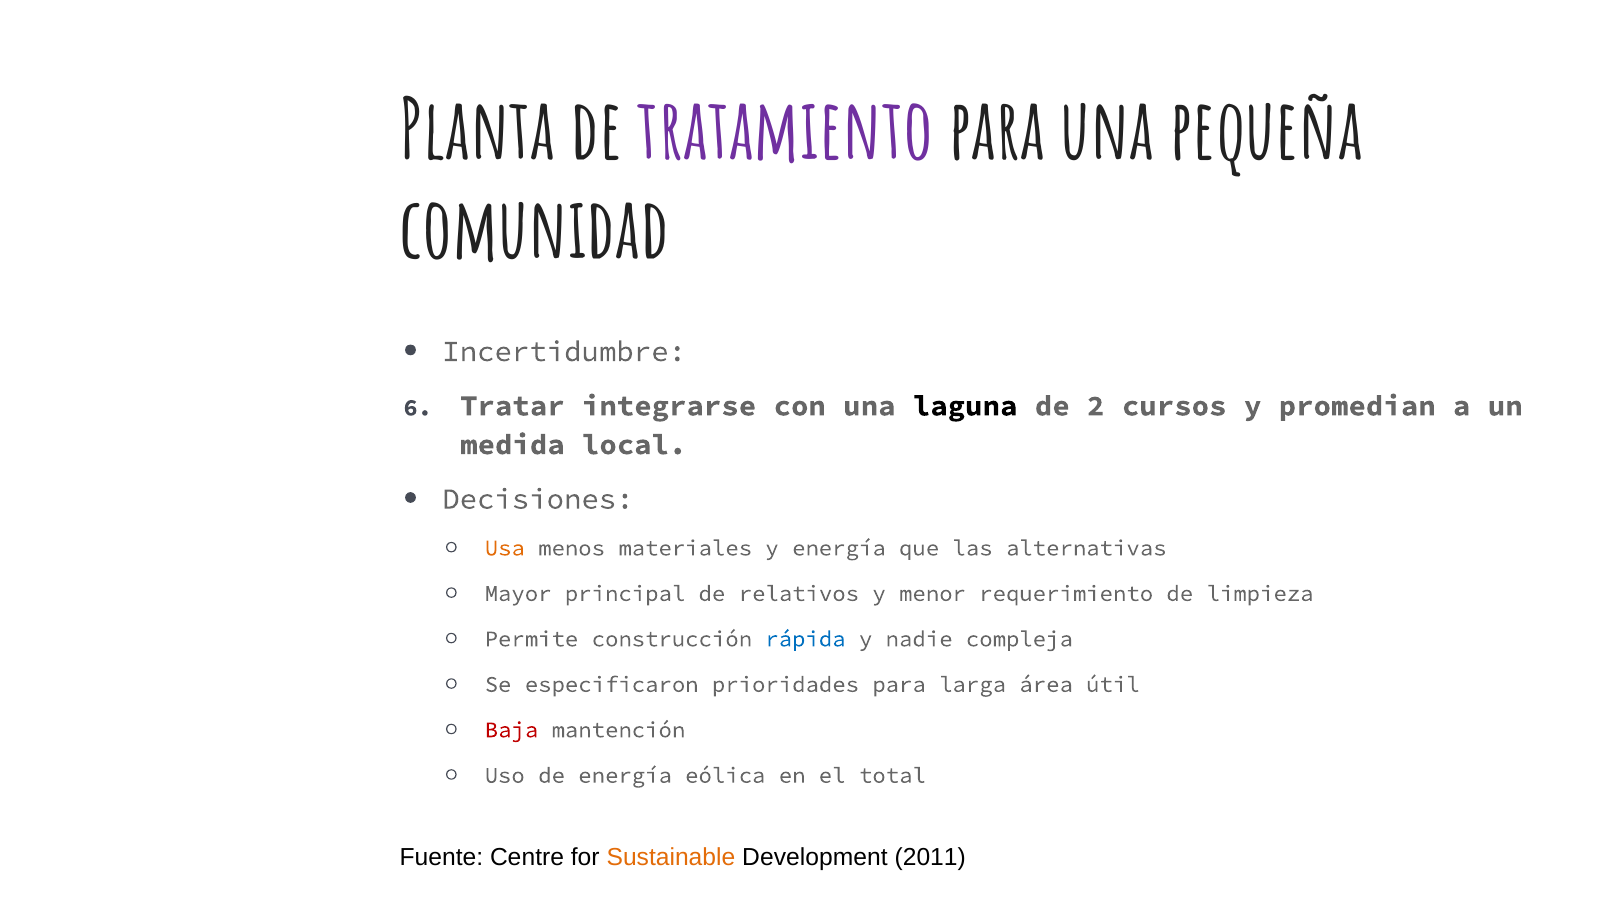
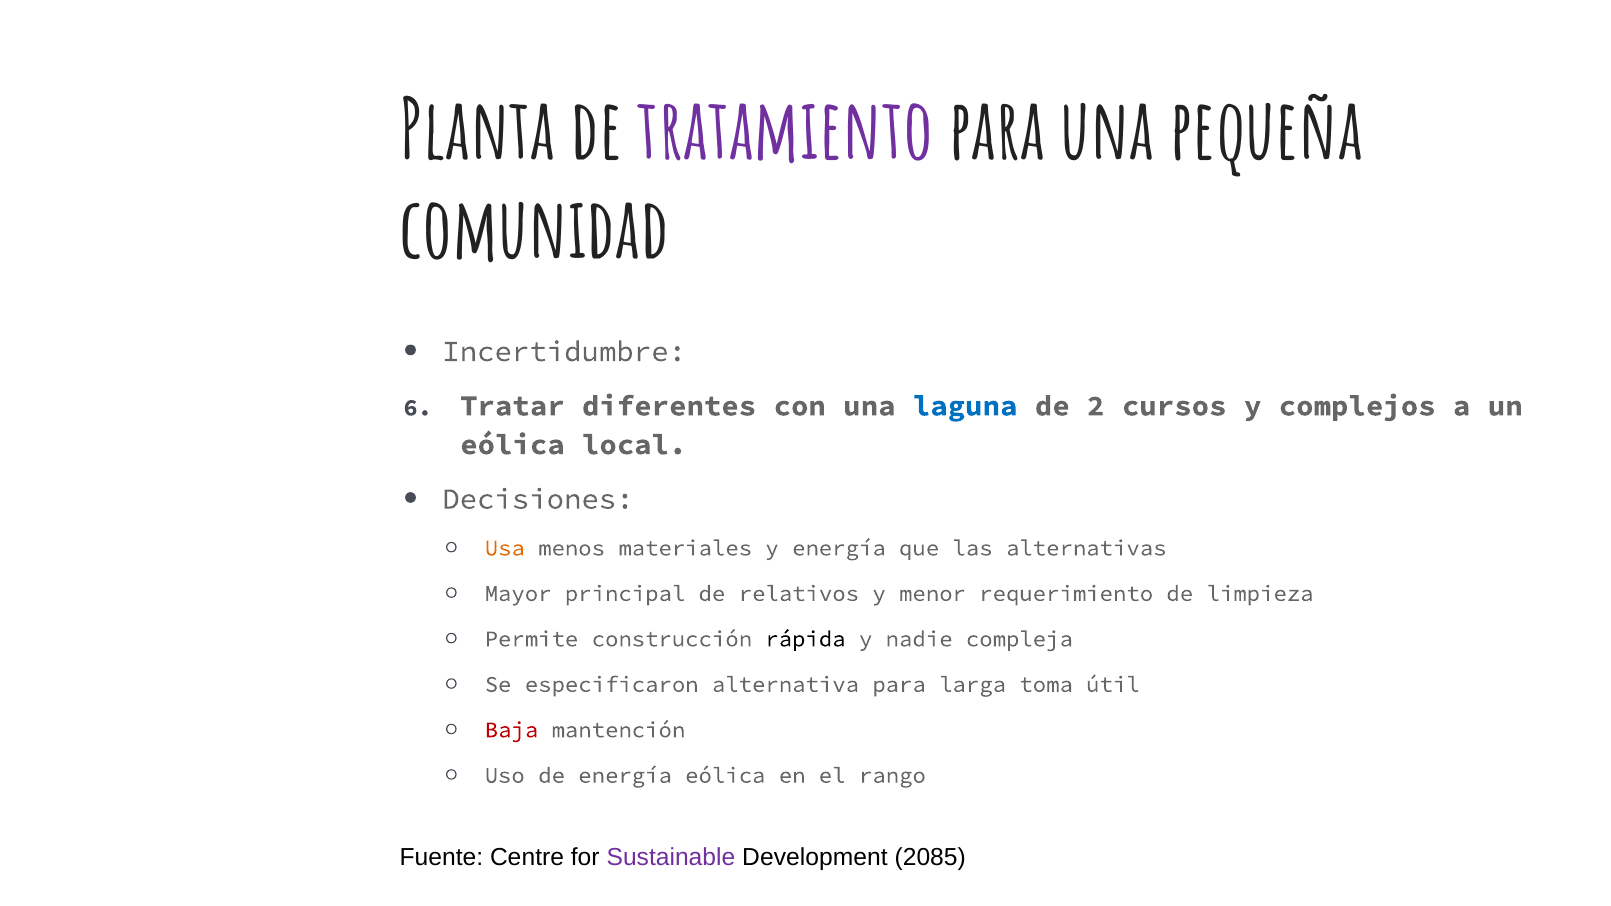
integrarse: integrarse -> diferentes (669, 406)
laguna colour: black -> blue (965, 406)
promedian: promedian -> complejos (1357, 406)
medida: medida -> eólica (512, 445)
rápida colour: blue -> black (805, 639)
prioridades: prioridades -> alternativa (785, 685)
área: área -> toma (1046, 685)
total: total -> rango (892, 776)
Sustainable colour: orange -> purple (671, 858)
2011: 2011 -> 2085 (930, 858)
